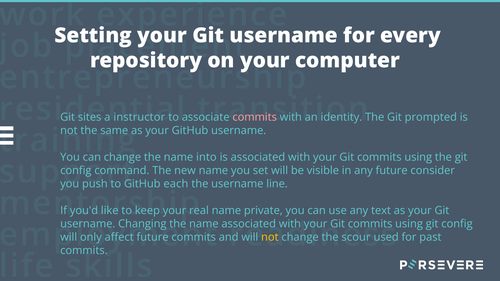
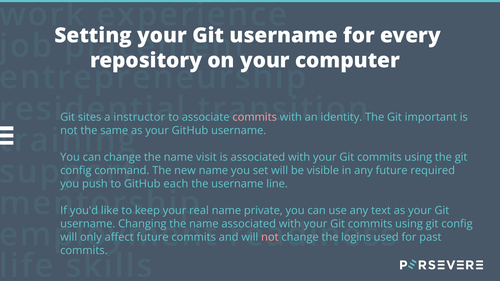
prompted: prompted -> important (431, 117)
into: into -> visit (206, 157)
consider: consider -> required (433, 171)
not colour: yellow -> pink (270, 237)
scour: scour -> logins (356, 237)
